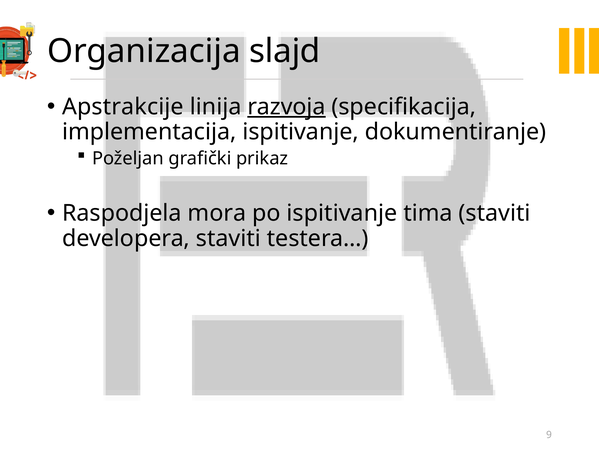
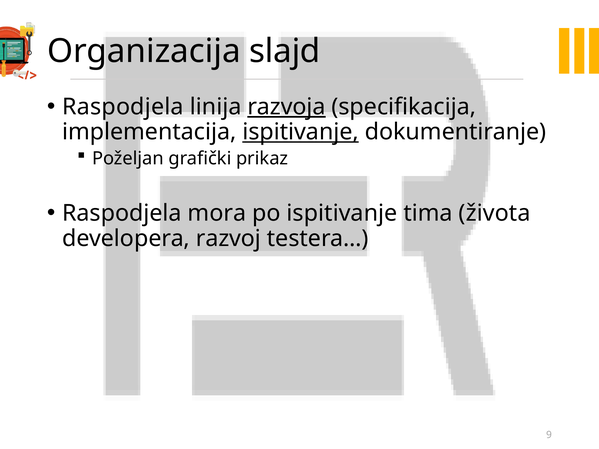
Apstrakcije: Apstrakcije -> Raspodjela (123, 107)
ispitivanje underline: none -> present (301, 132)
tima staviti: staviti -> života (495, 213)
developera staviti: staviti -> razvoj (228, 238)
